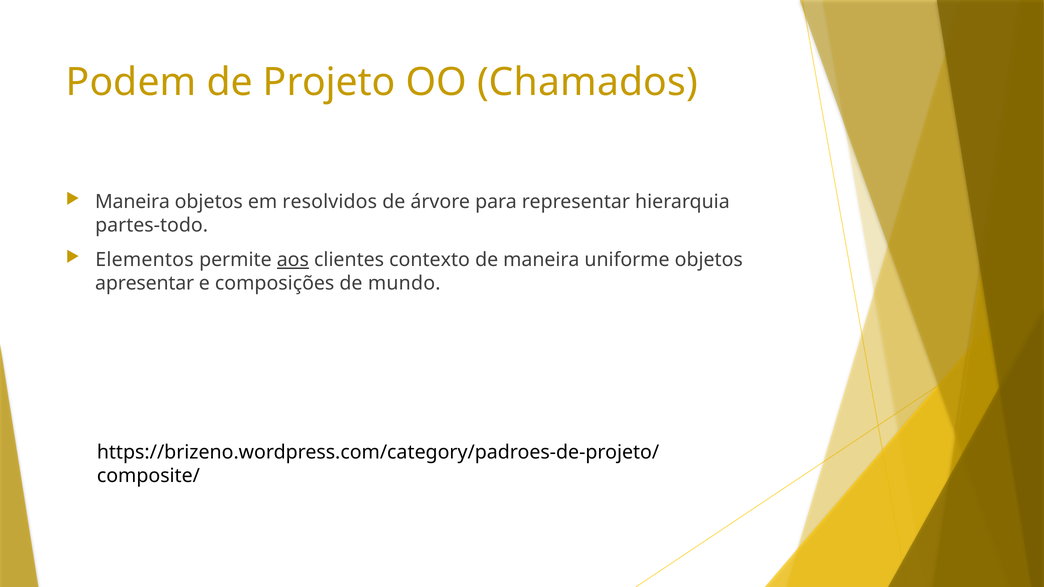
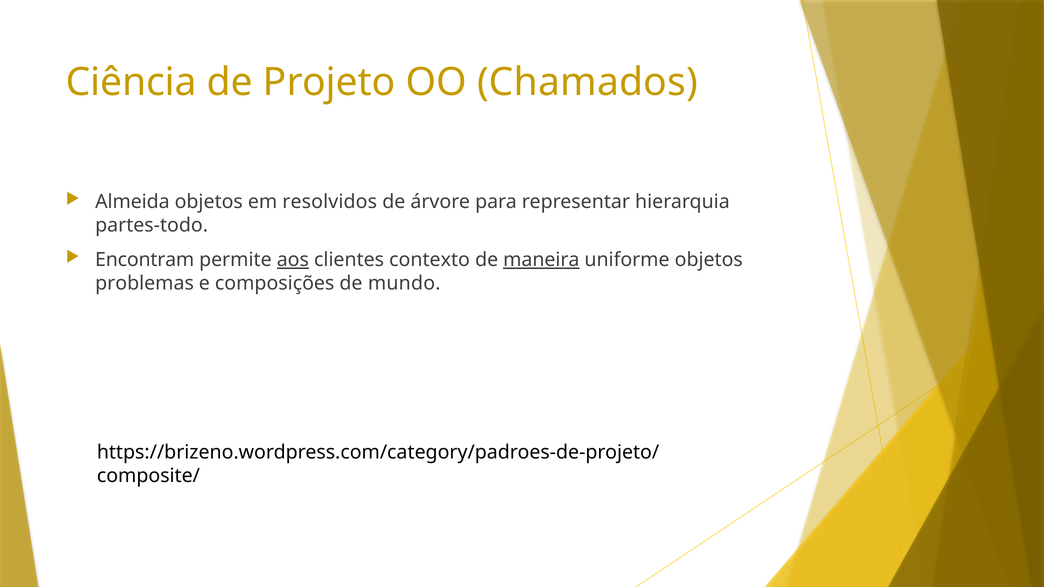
Podem: Podem -> Ciência (131, 82)
Maneira: Maneira -> Almeida (132, 202)
Elementos: Elementos -> Encontram (145, 260)
maneira underline: none -> present (541, 260)
apresentar: apresentar -> problemas (145, 283)
